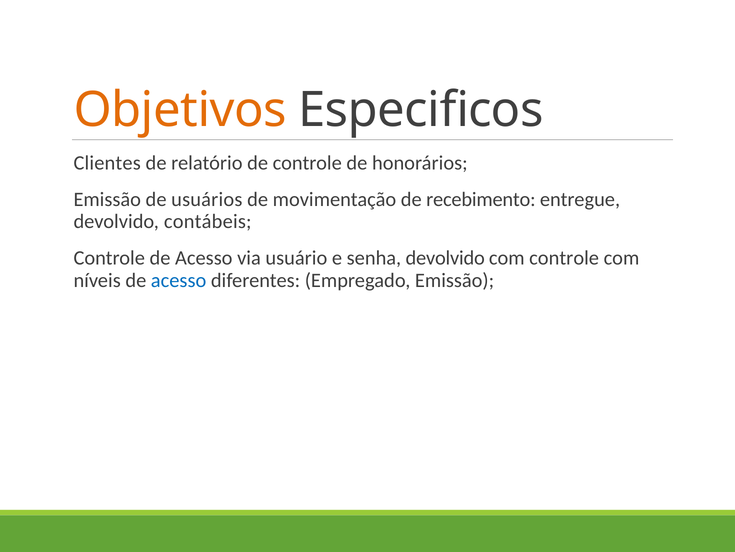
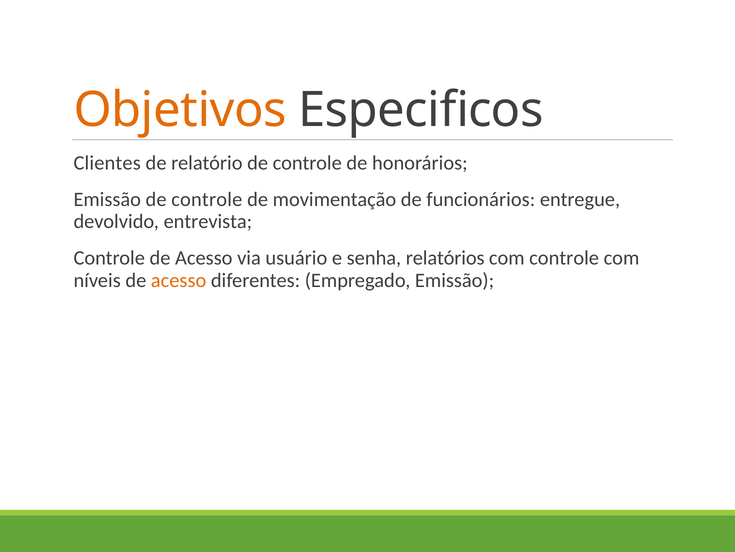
Emissão de usuários: usuários -> controle (207, 199)
recebimento: recebimento -> funcionários (481, 199)
contábeis: contábeis -> entrevista (208, 221)
senha devolvido: devolvido -> relatórios (445, 258)
acesso colour: blue -> orange (179, 280)
